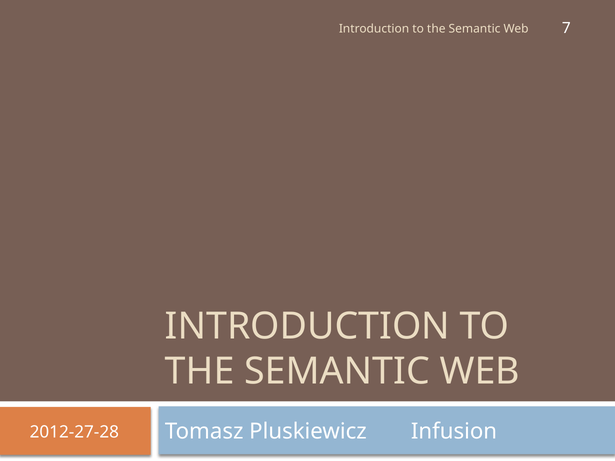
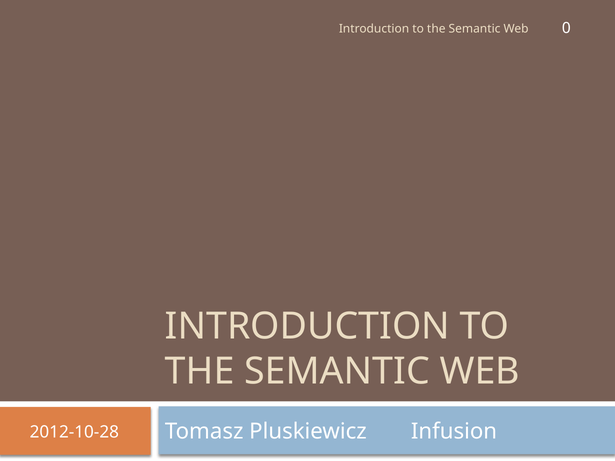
7: 7 -> 0 (566, 28)
2012-27-28: 2012-27-28 -> 2012-10-28 (74, 432)
